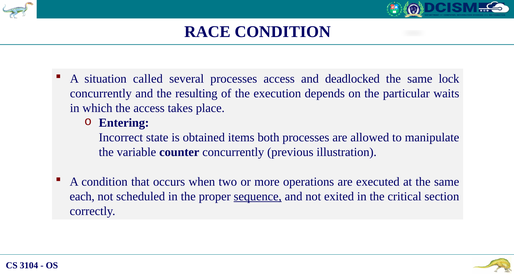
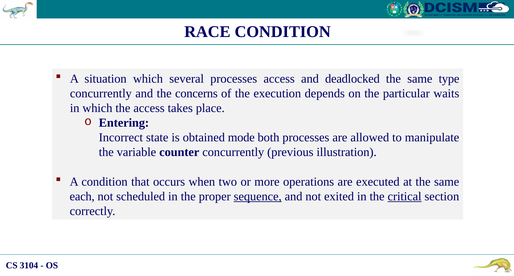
situation called: called -> which (148, 78)
lock: lock -> type (449, 78)
resulting: resulting -> concerns (196, 93)
items: items -> mode (241, 137)
critical underline: none -> present (405, 196)
